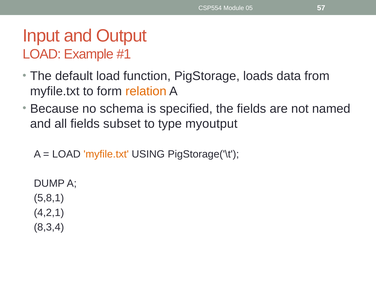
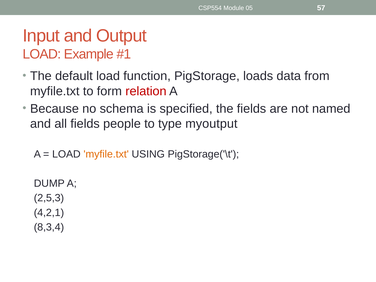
relation colour: orange -> red (146, 91)
subset: subset -> people (122, 124)
5,8,1: 5,8,1 -> 2,5,3 (49, 198)
